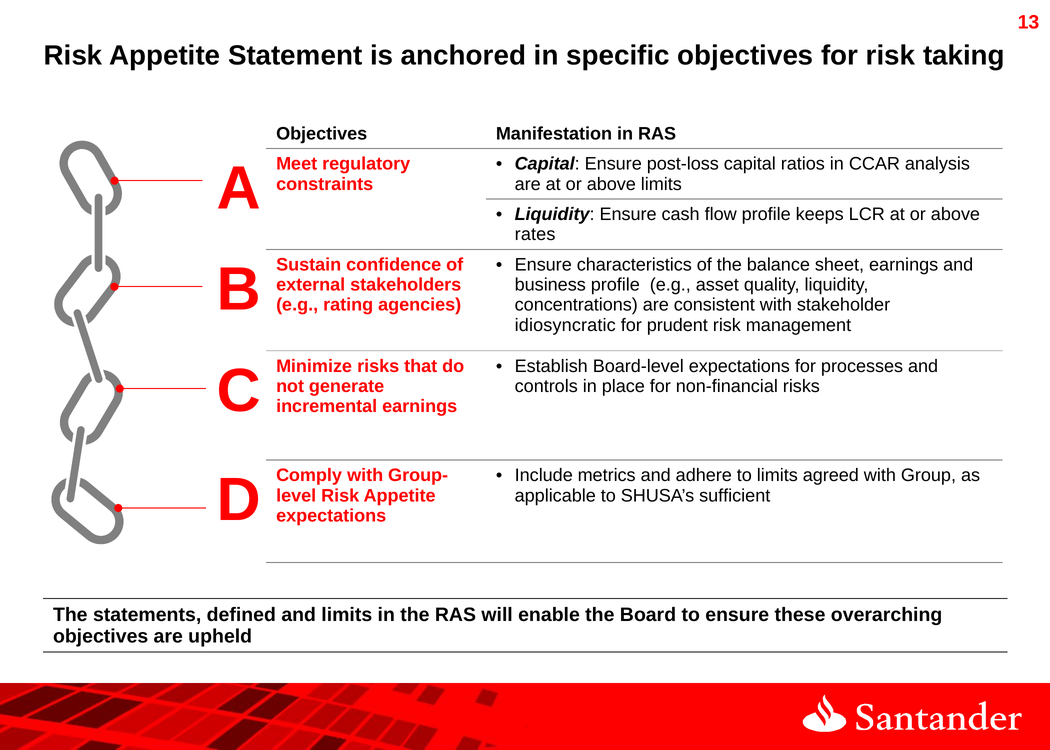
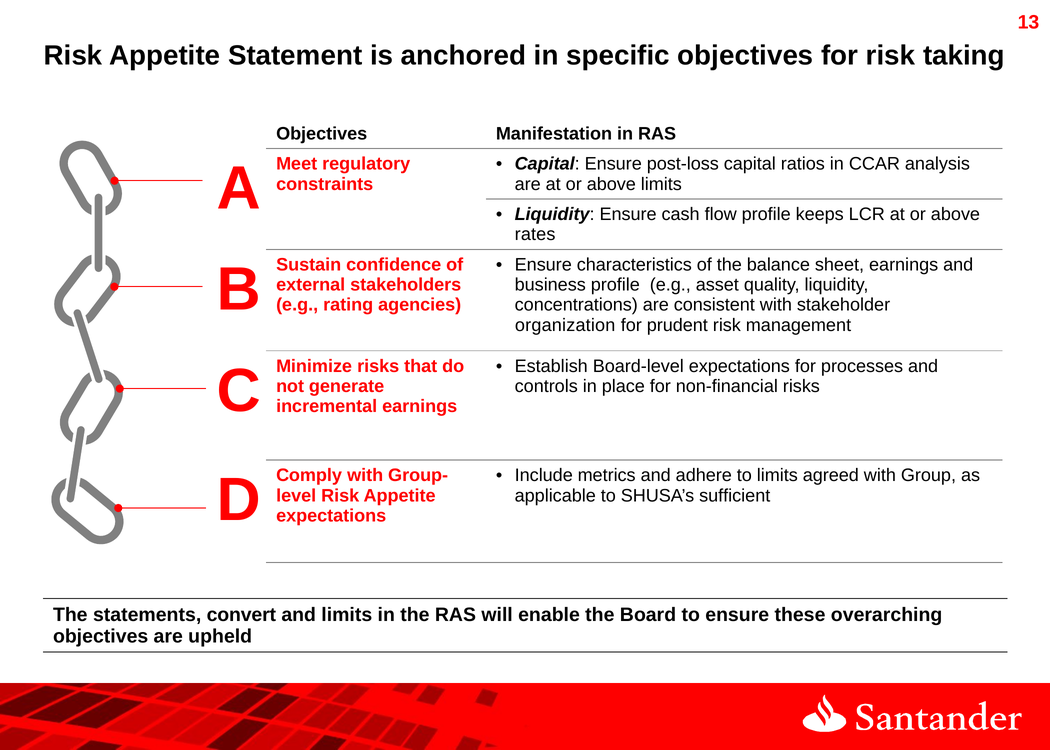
idiosyncratic: idiosyncratic -> organization (565, 325)
defined: defined -> convert (241, 615)
